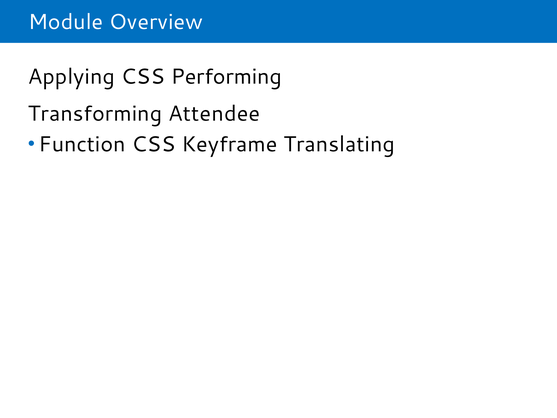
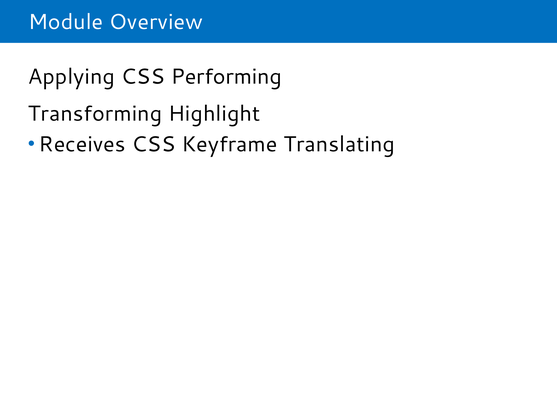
Attendee: Attendee -> Highlight (214, 114)
Function: Function -> Receives (82, 144)
